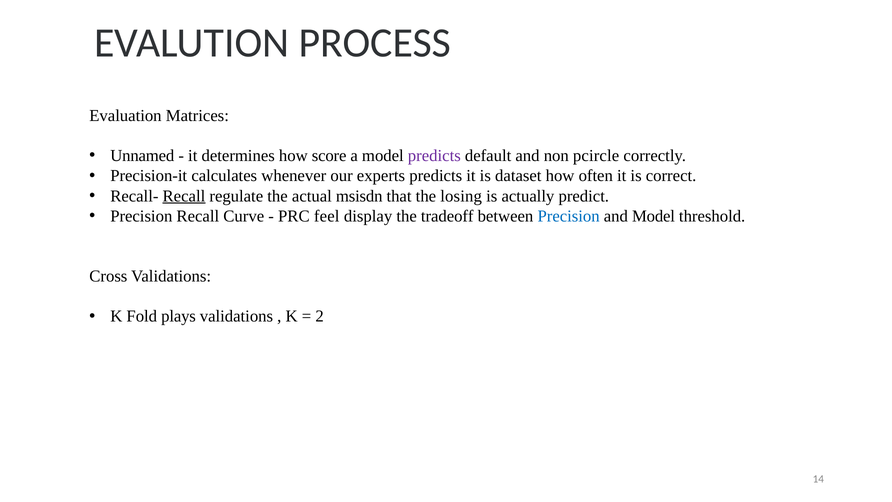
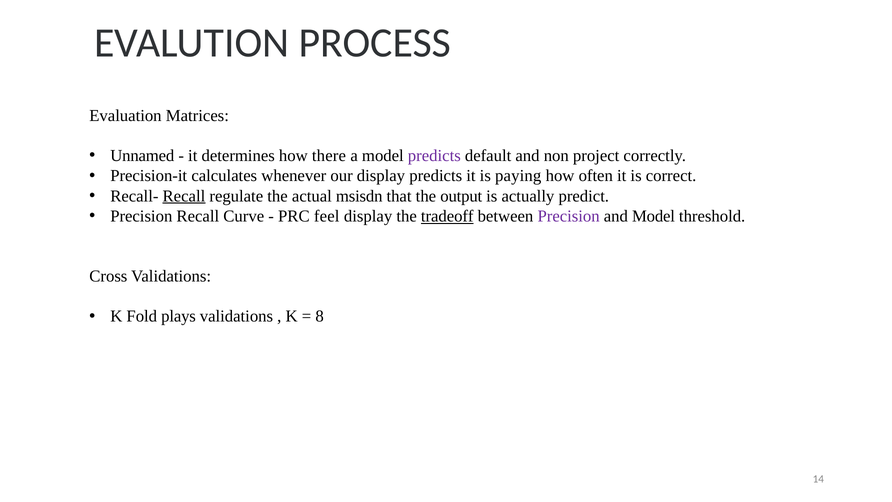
score: score -> there (329, 156)
pcircle: pcircle -> project (596, 156)
our experts: experts -> display (381, 176)
dataset: dataset -> paying (518, 176)
losing: losing -> output (461, 196)
tradeoff underline: none -> present (447, 216)
Precision colour: blue -> purple (569, 216)
2: 2 -> 8 (320, 316)
